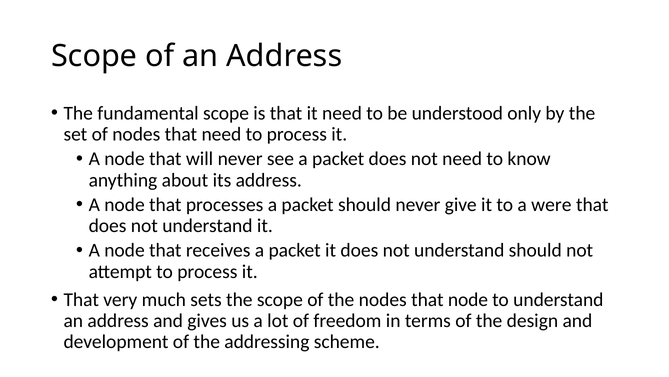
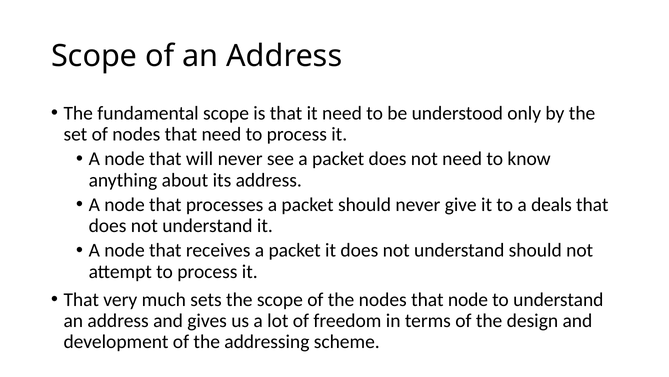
were: were -> deals (551, 204)
